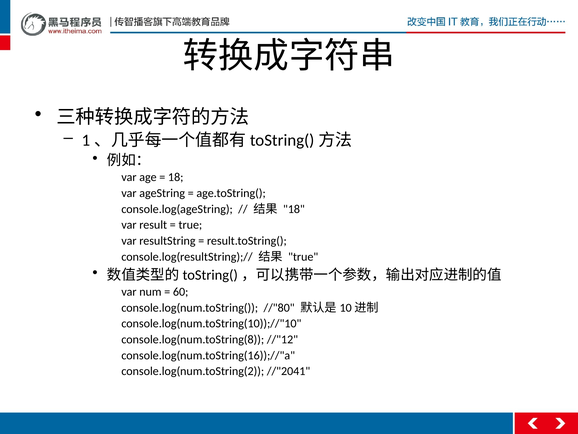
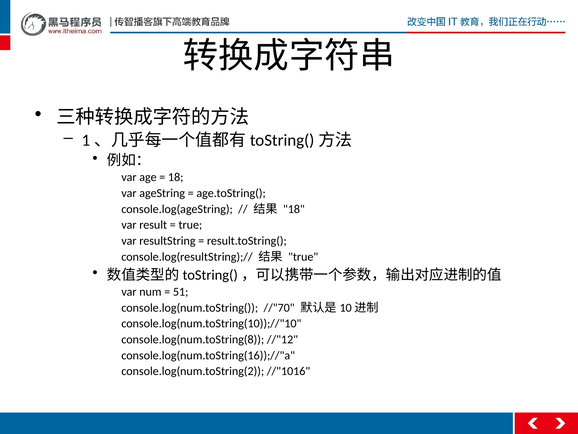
60: 60 -> 51 (181, 291)
//"80: //"80 -> //"70 (279, 307)
//"2041: //"2041 -> //"1016 (289, 371)
